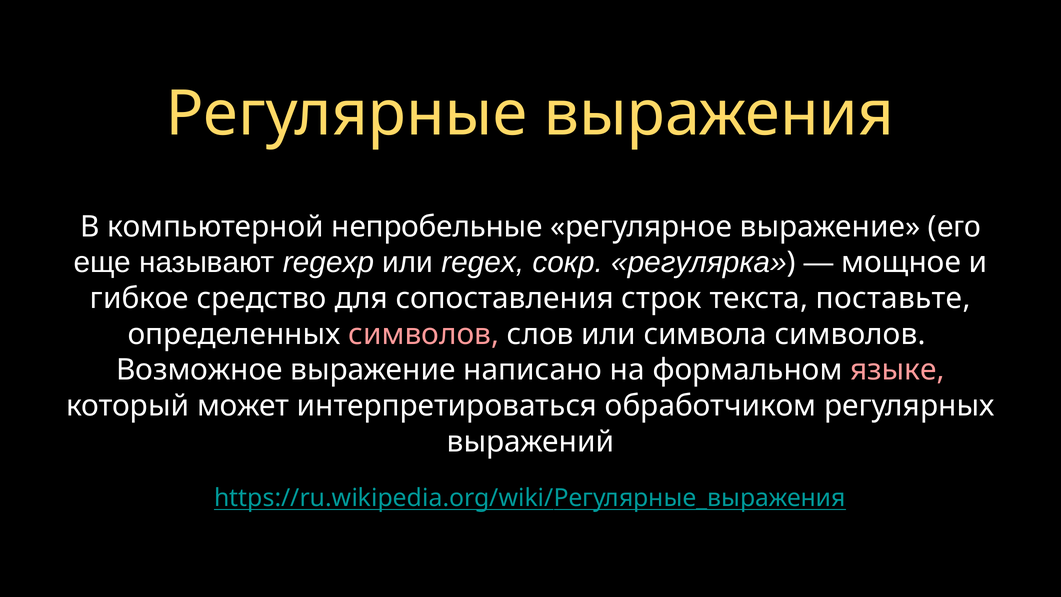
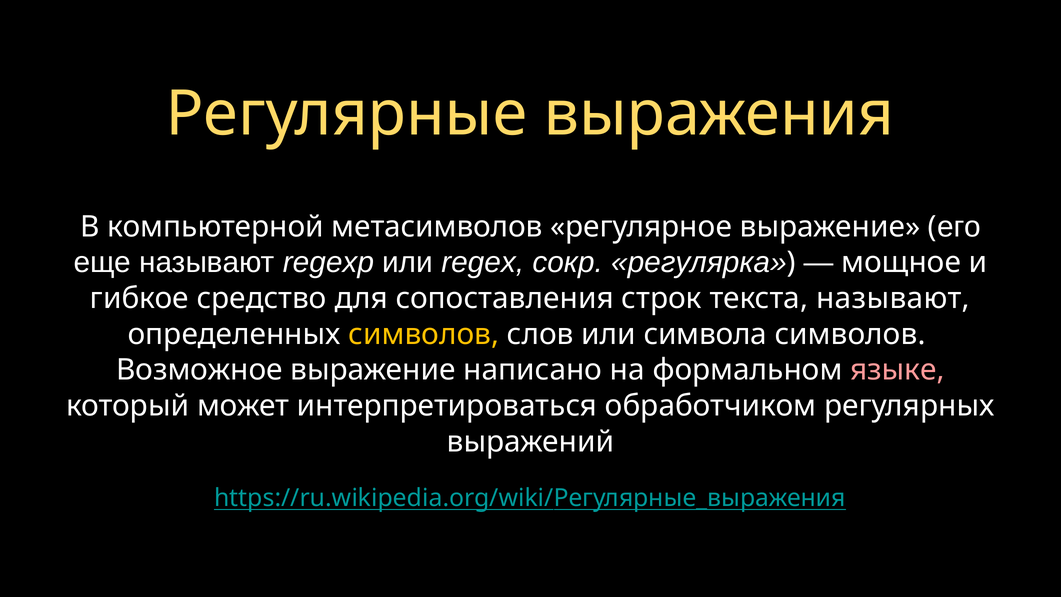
непробельные: непробельные -> метасимволов (437, 227)
текста поставьте: поставьте -> называют (893, 298)
символов colour: pink -> yellow (424, 334)
